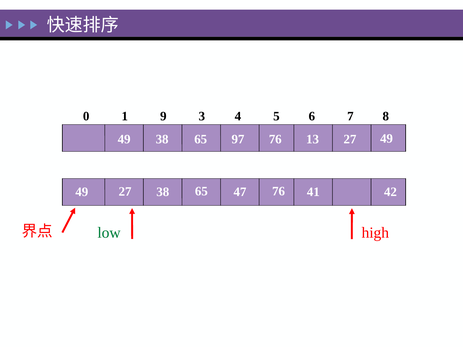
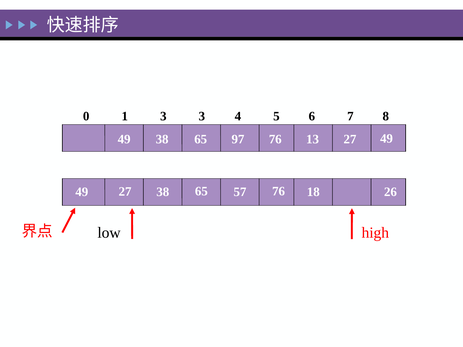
1 9: 9 -> 3 (163, 116)
47: 47 -> 57 (240, 192)
41: 41 -> 18 (313, 192)
42: 42 -> 26 (390, 192)
low colour: green -> black (109, 233)
